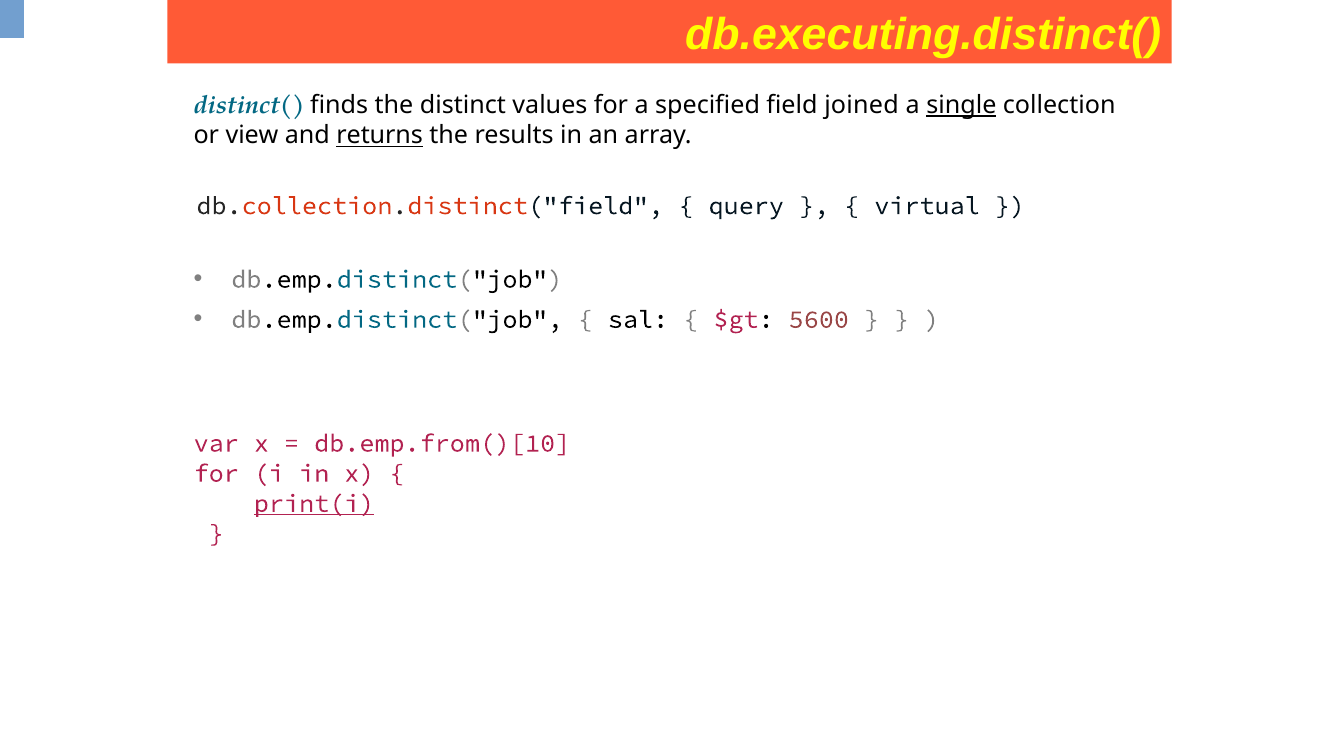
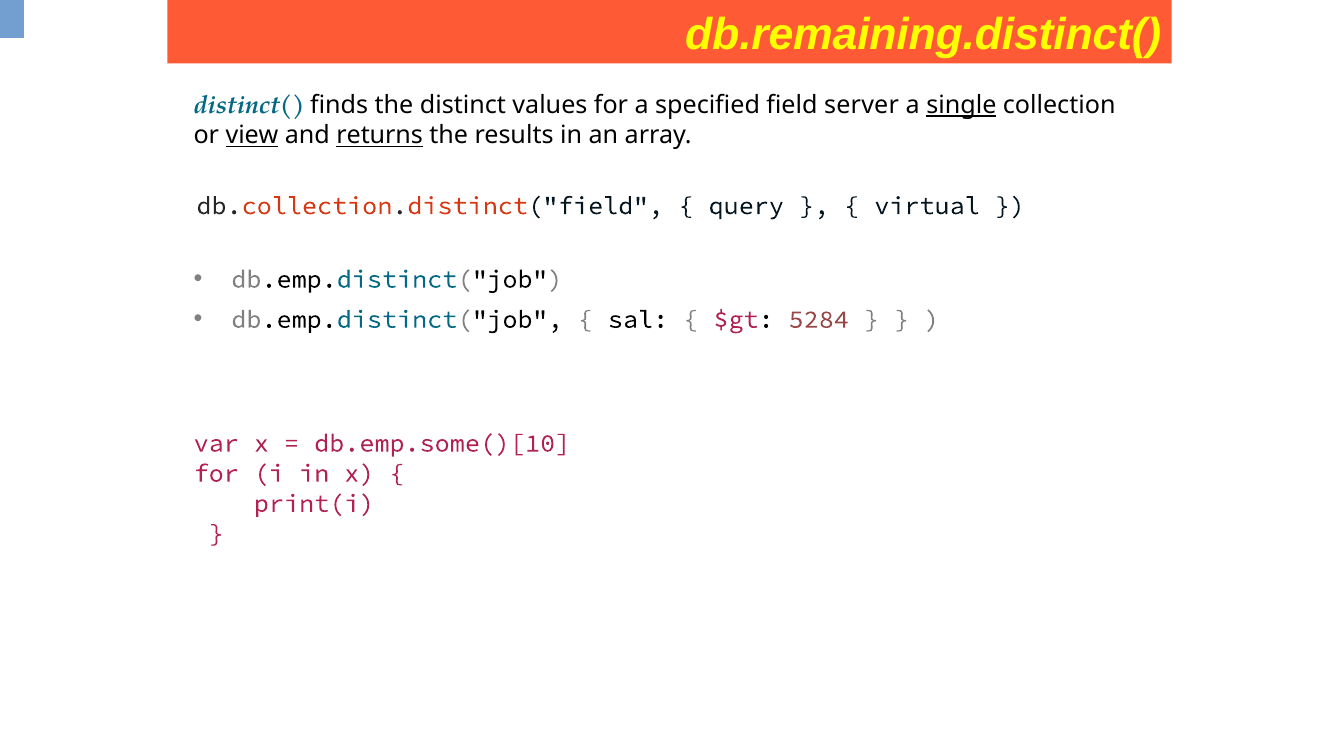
db.executing.distinct(: db.executing.distinct( -> db.remaining.distinct( (923, 35)
joined: joined -> server (862, 105)
view underline: none -> present (252, 136)
5600: 5600 -> 5284 (819, 320)
db.emp.from()[10: db.emp.from()[10 -> db.emp.some()[10 (442, 443)
print(i underline: present -> none (314, 504)
